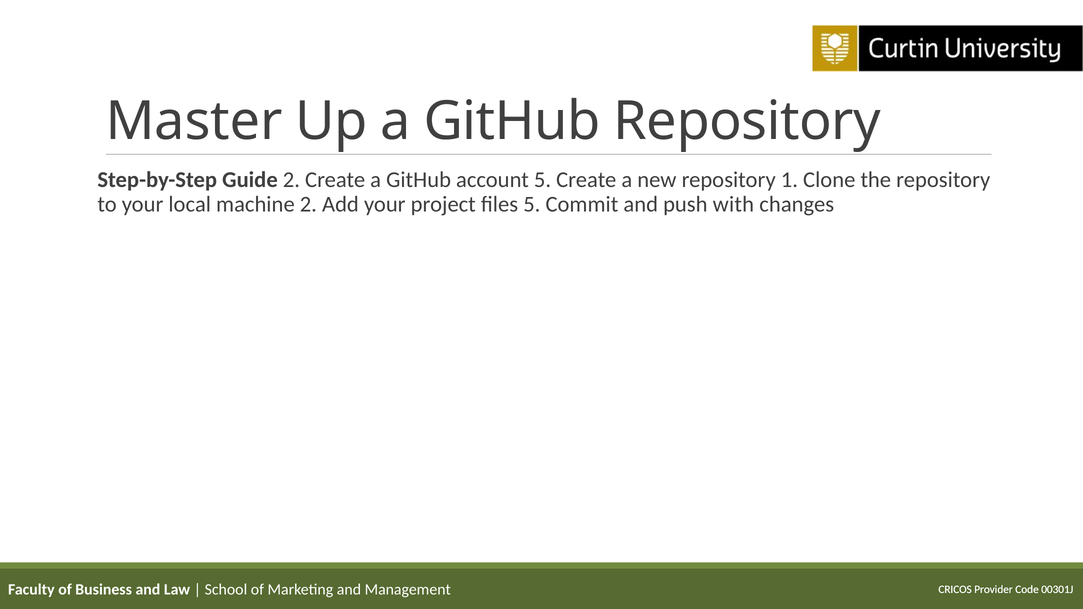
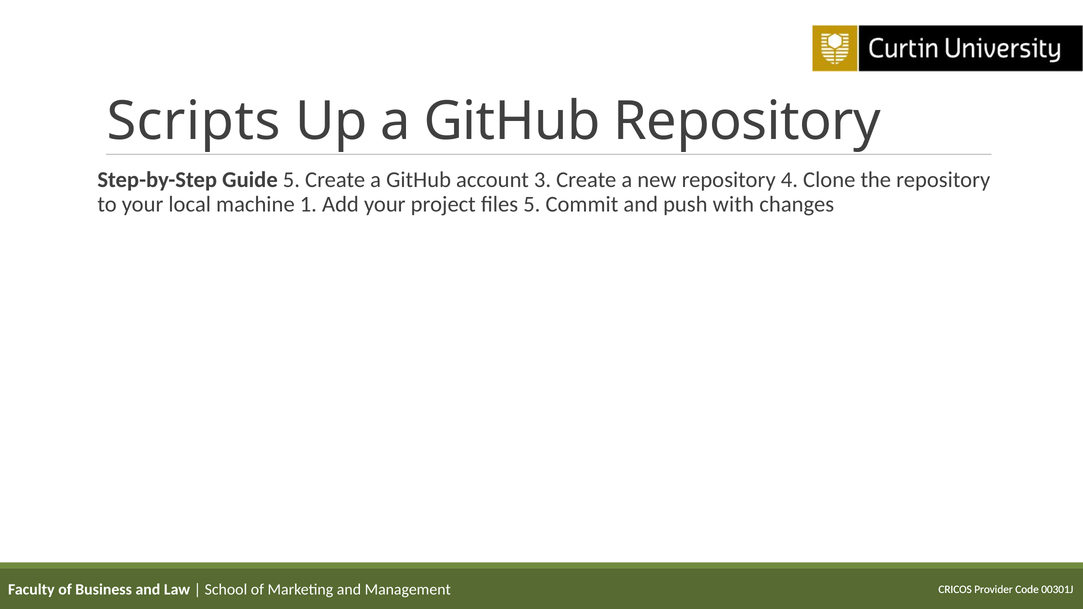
Master: Master -> Scripts (194, 121)
Guide 2: 2 -> 5 (291, 180)
account 5: 5 -> 3 (543, 180)
1: 1 -> 4 (789, 180)
machine 2: 2 -> 1 (308, 204)
